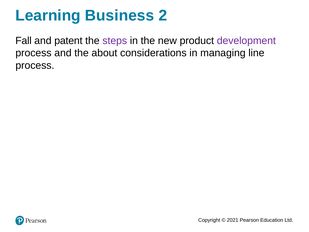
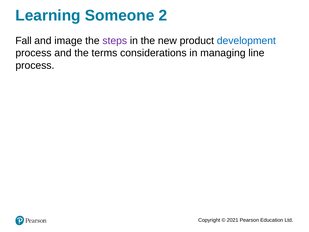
Business: Business -> Someone (120, 16)
patent: patent -> image (68, 41)
development colour: purple -> blue (246, 41)
about: about -> terms (104, 53)
